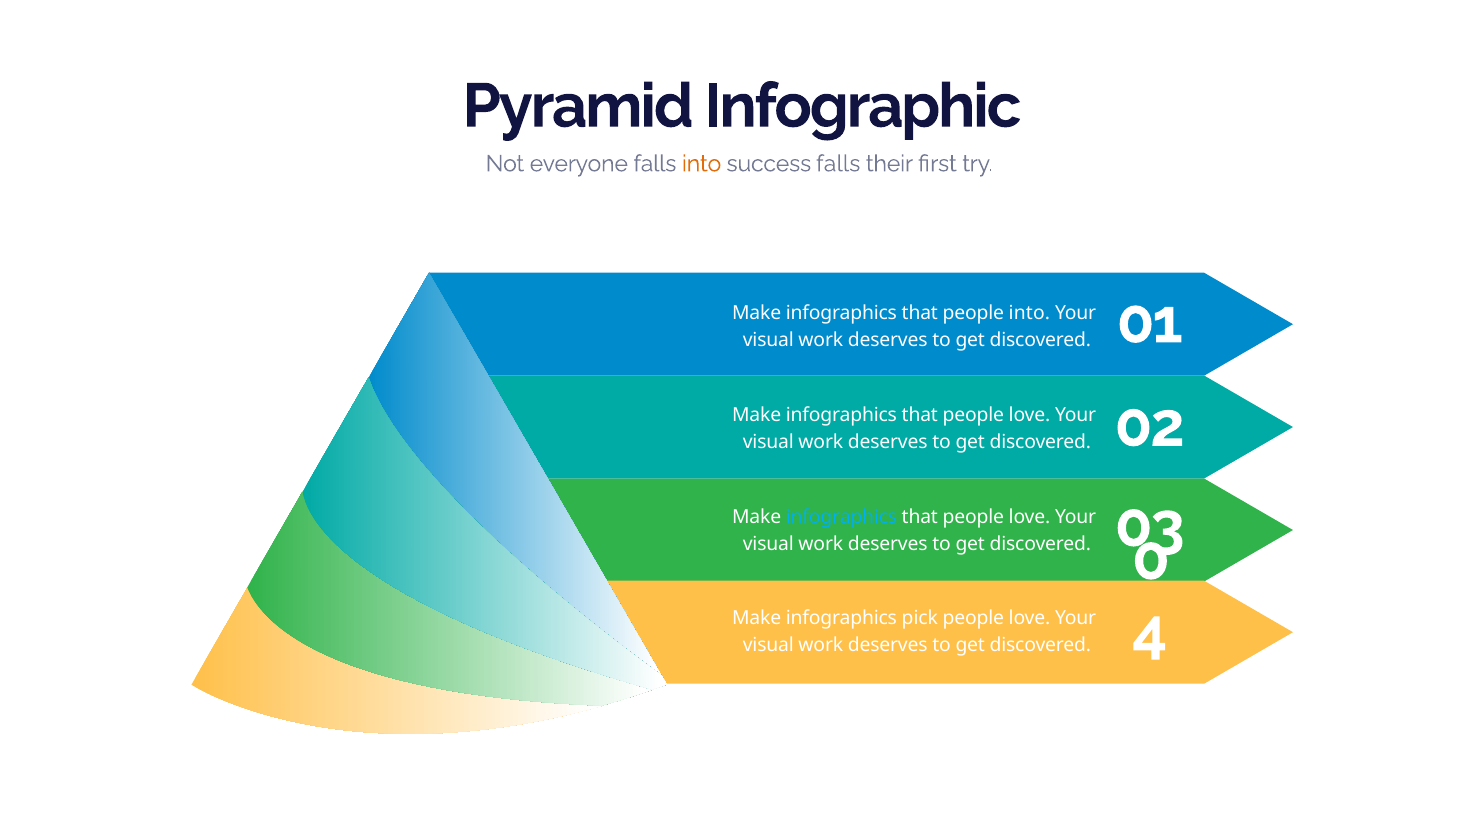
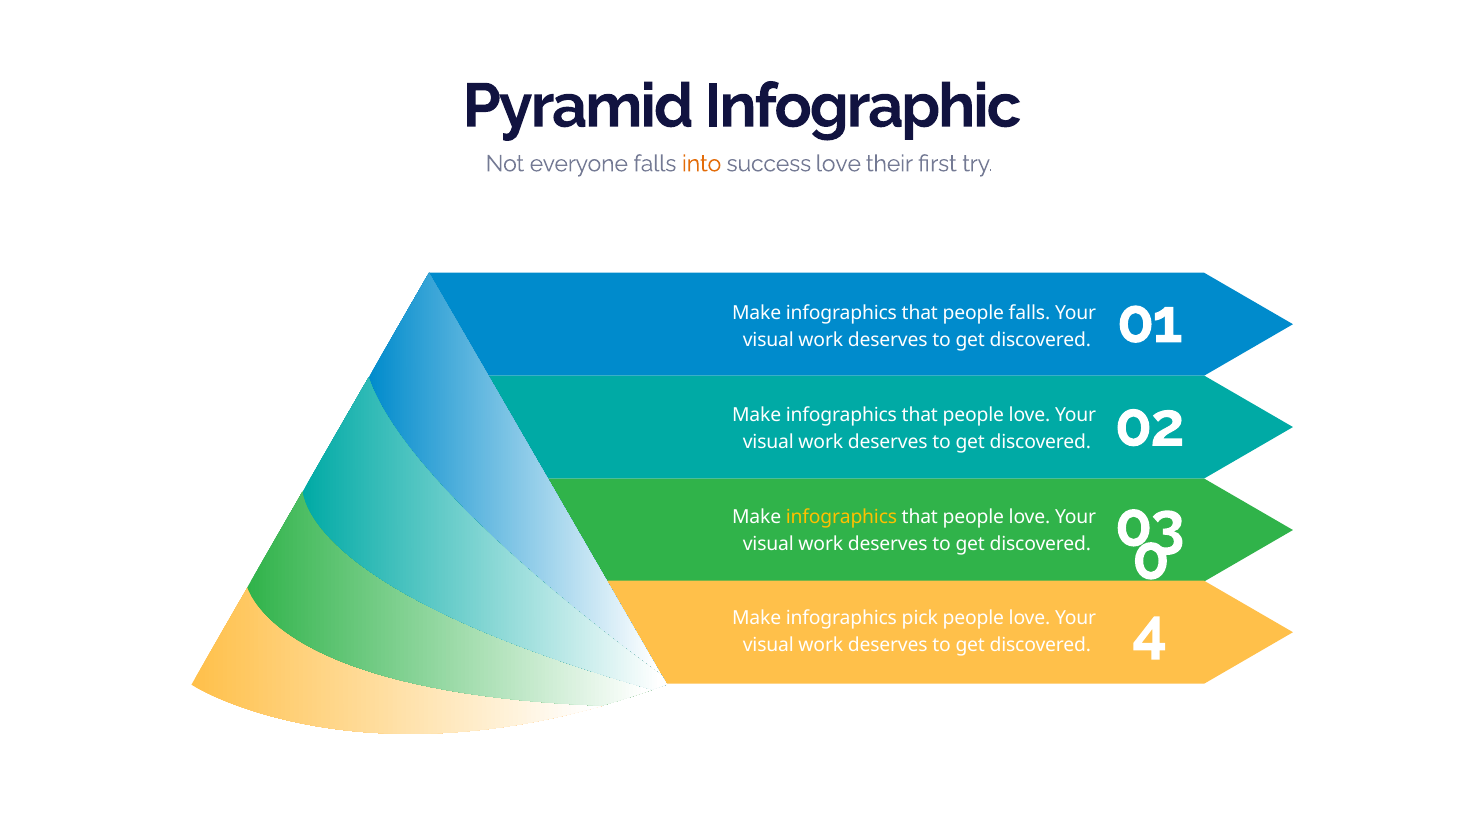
success falls: falls -> love (838, 164)
people into: into -> falls (1030, 313)
infographics colour: light blue -> yellow (841, 517)
